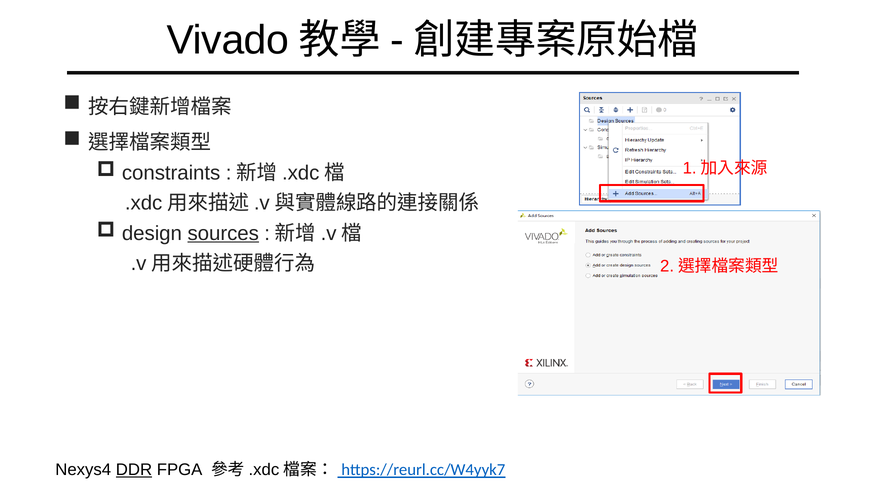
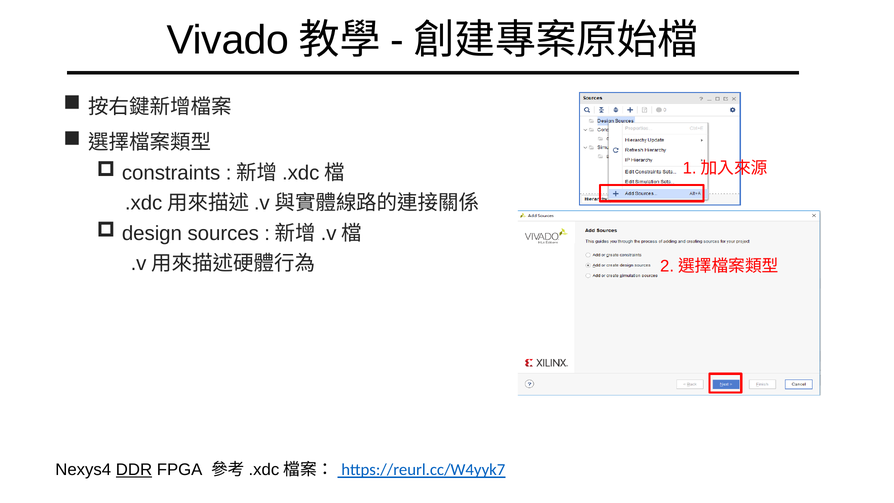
sources underline: present -> none (223, 233)
